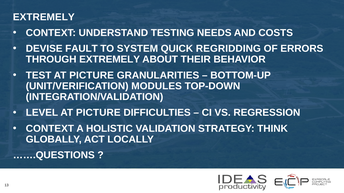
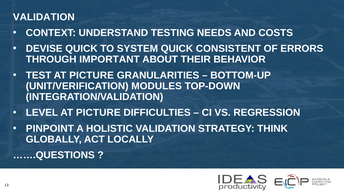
EXTREMELY: EXTREMELY -> VALIDATION (44, 17)
DEVISE FAULT: FAULT -> QUICK (81, 49)
REGRIDDING: REGRIDDING -> CONSISTENT (228, 49)
THROUGH EXTREMELY: EXTREMELY -> IMPORTANT (110, 60)
CONTEXT: CONTEXT -> PINPOINT (50, 129)
